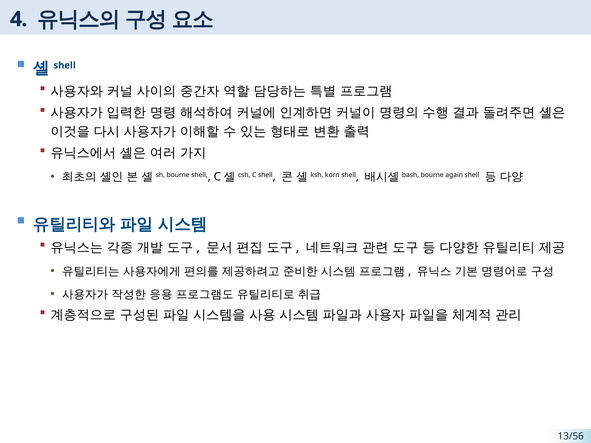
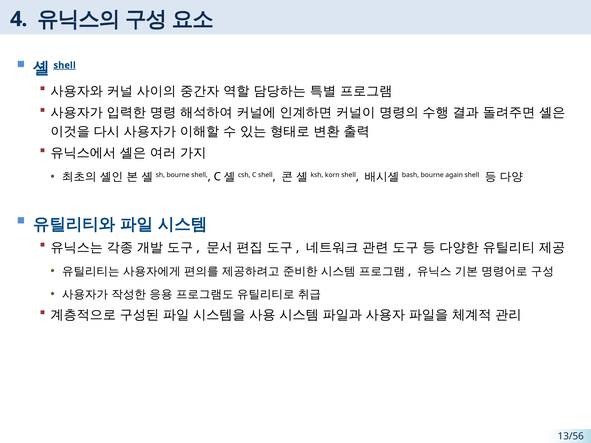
shell underline: none -> present (65, 65)
